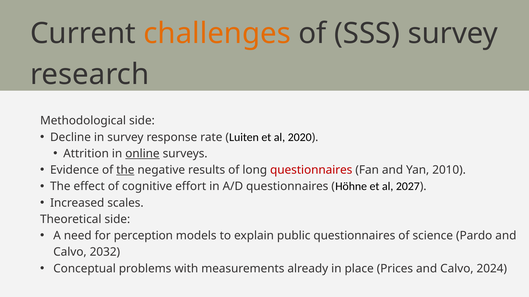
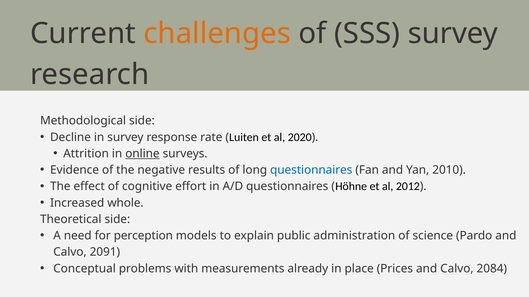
the underline: present -> none (125, 170)
questionnaires colour: red -> blue (311, 170)
2027: 2027 -> 2012 (408, 187)
scales: scales -> whole (125, 203)
public questionnaires: questionnaires -> administration (354, 236)
2032: 2032 -> 2091 (105, 253)
2024: 2024 -> 2084 (492, 269)
